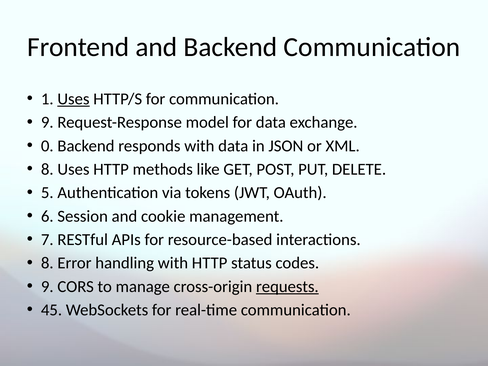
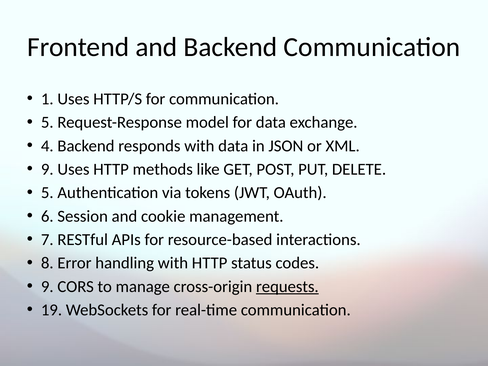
Uses underline: present -> none (73, 99)
9: 9 -> 5 (47, 122)
0: 0 -> 4 (47, 146)
8: 8 -> 9 (47, 169)
45: 45 -> 19 (51, 310)
